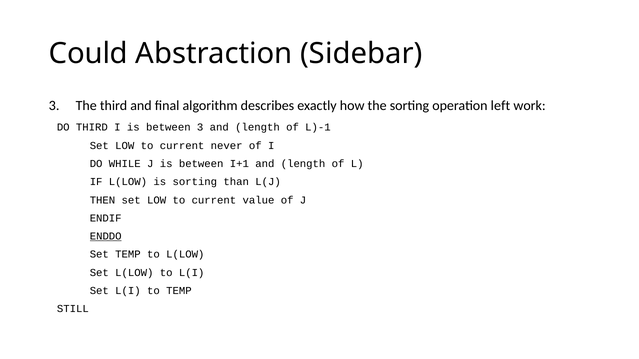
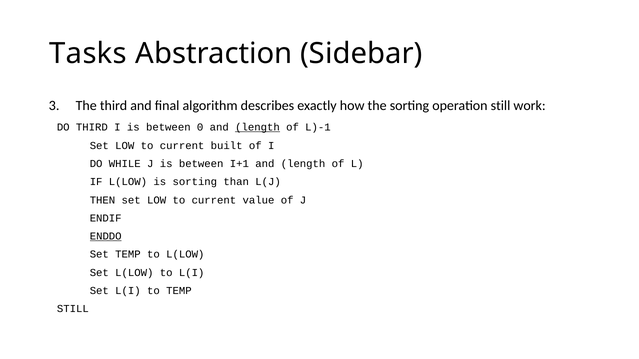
Could: Could -> Tasks (88, 54)
operation left: left -> still (501, 106)
between 3: 3 -> 0 (200, 127)
length underline: none -> present (257, 127)
never: never -> built (227, 146)
